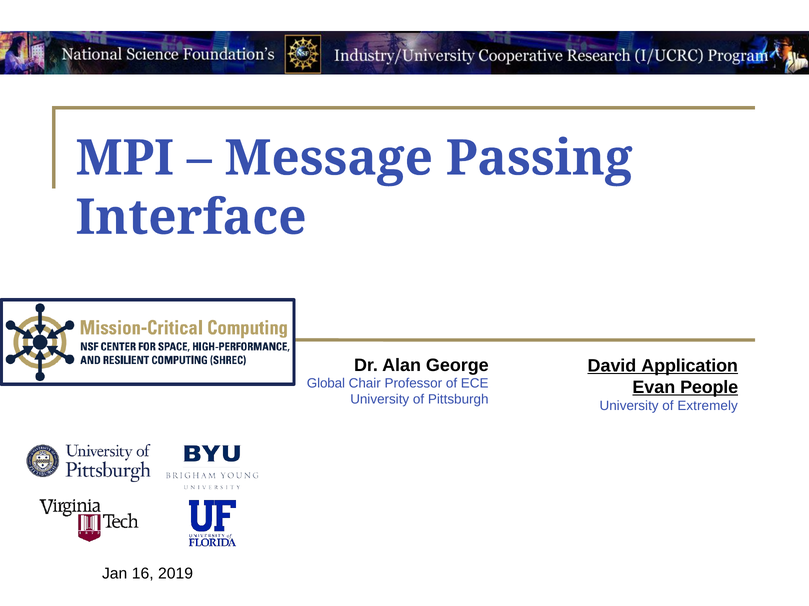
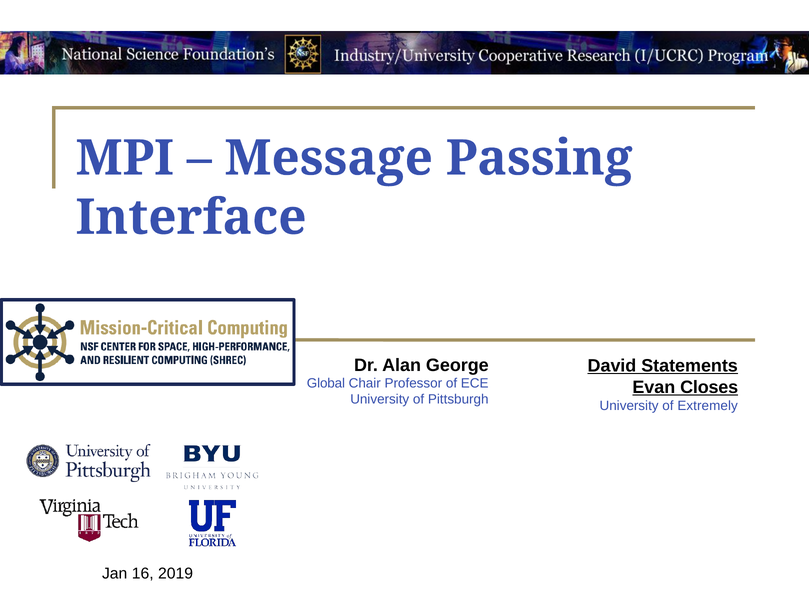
Application: Application -> Statements (690, 366)
People: People -> Closes (709, 388)
